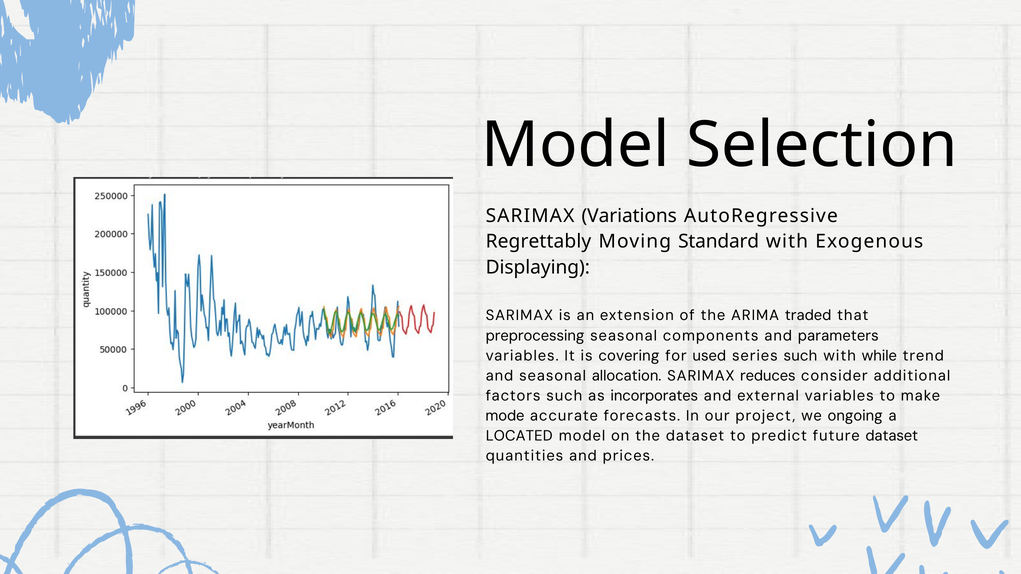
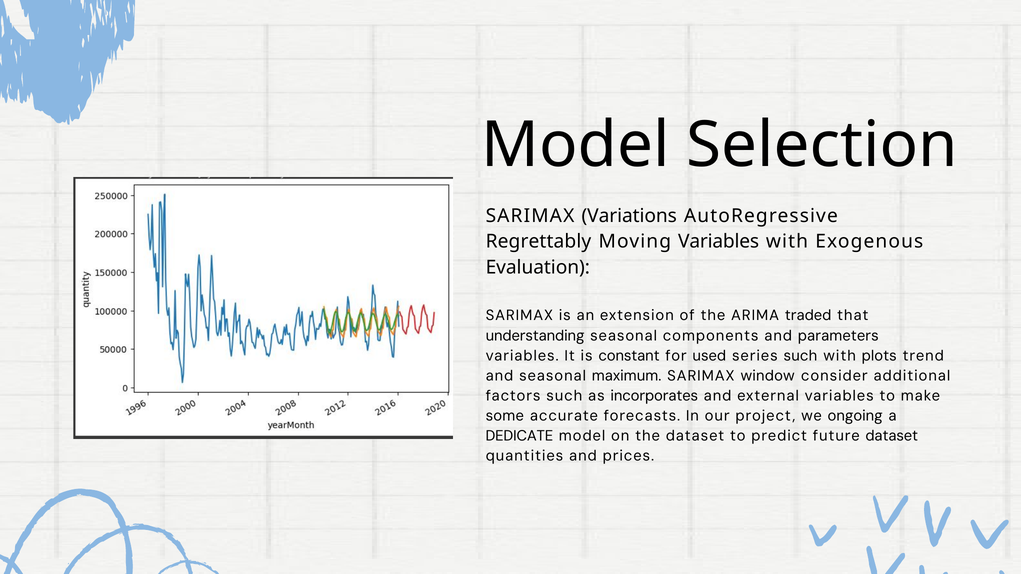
Moving Standard: Standard -> Variables (719, 242)
Displaying: Displaying -> Evaluation (538, 268)
preprocessing: preprocessing -> understanding (535, 336)
covering: covering -> constant (629, 356)
while: while -> plots (879, 356)
allocation: allocation -> maximum (627, 376)
reduces: reduces -> window (768, 376)
mode: mode -> some (505, 416)
LOCATED: LOCATED -> DEDICATE (519, 436)
